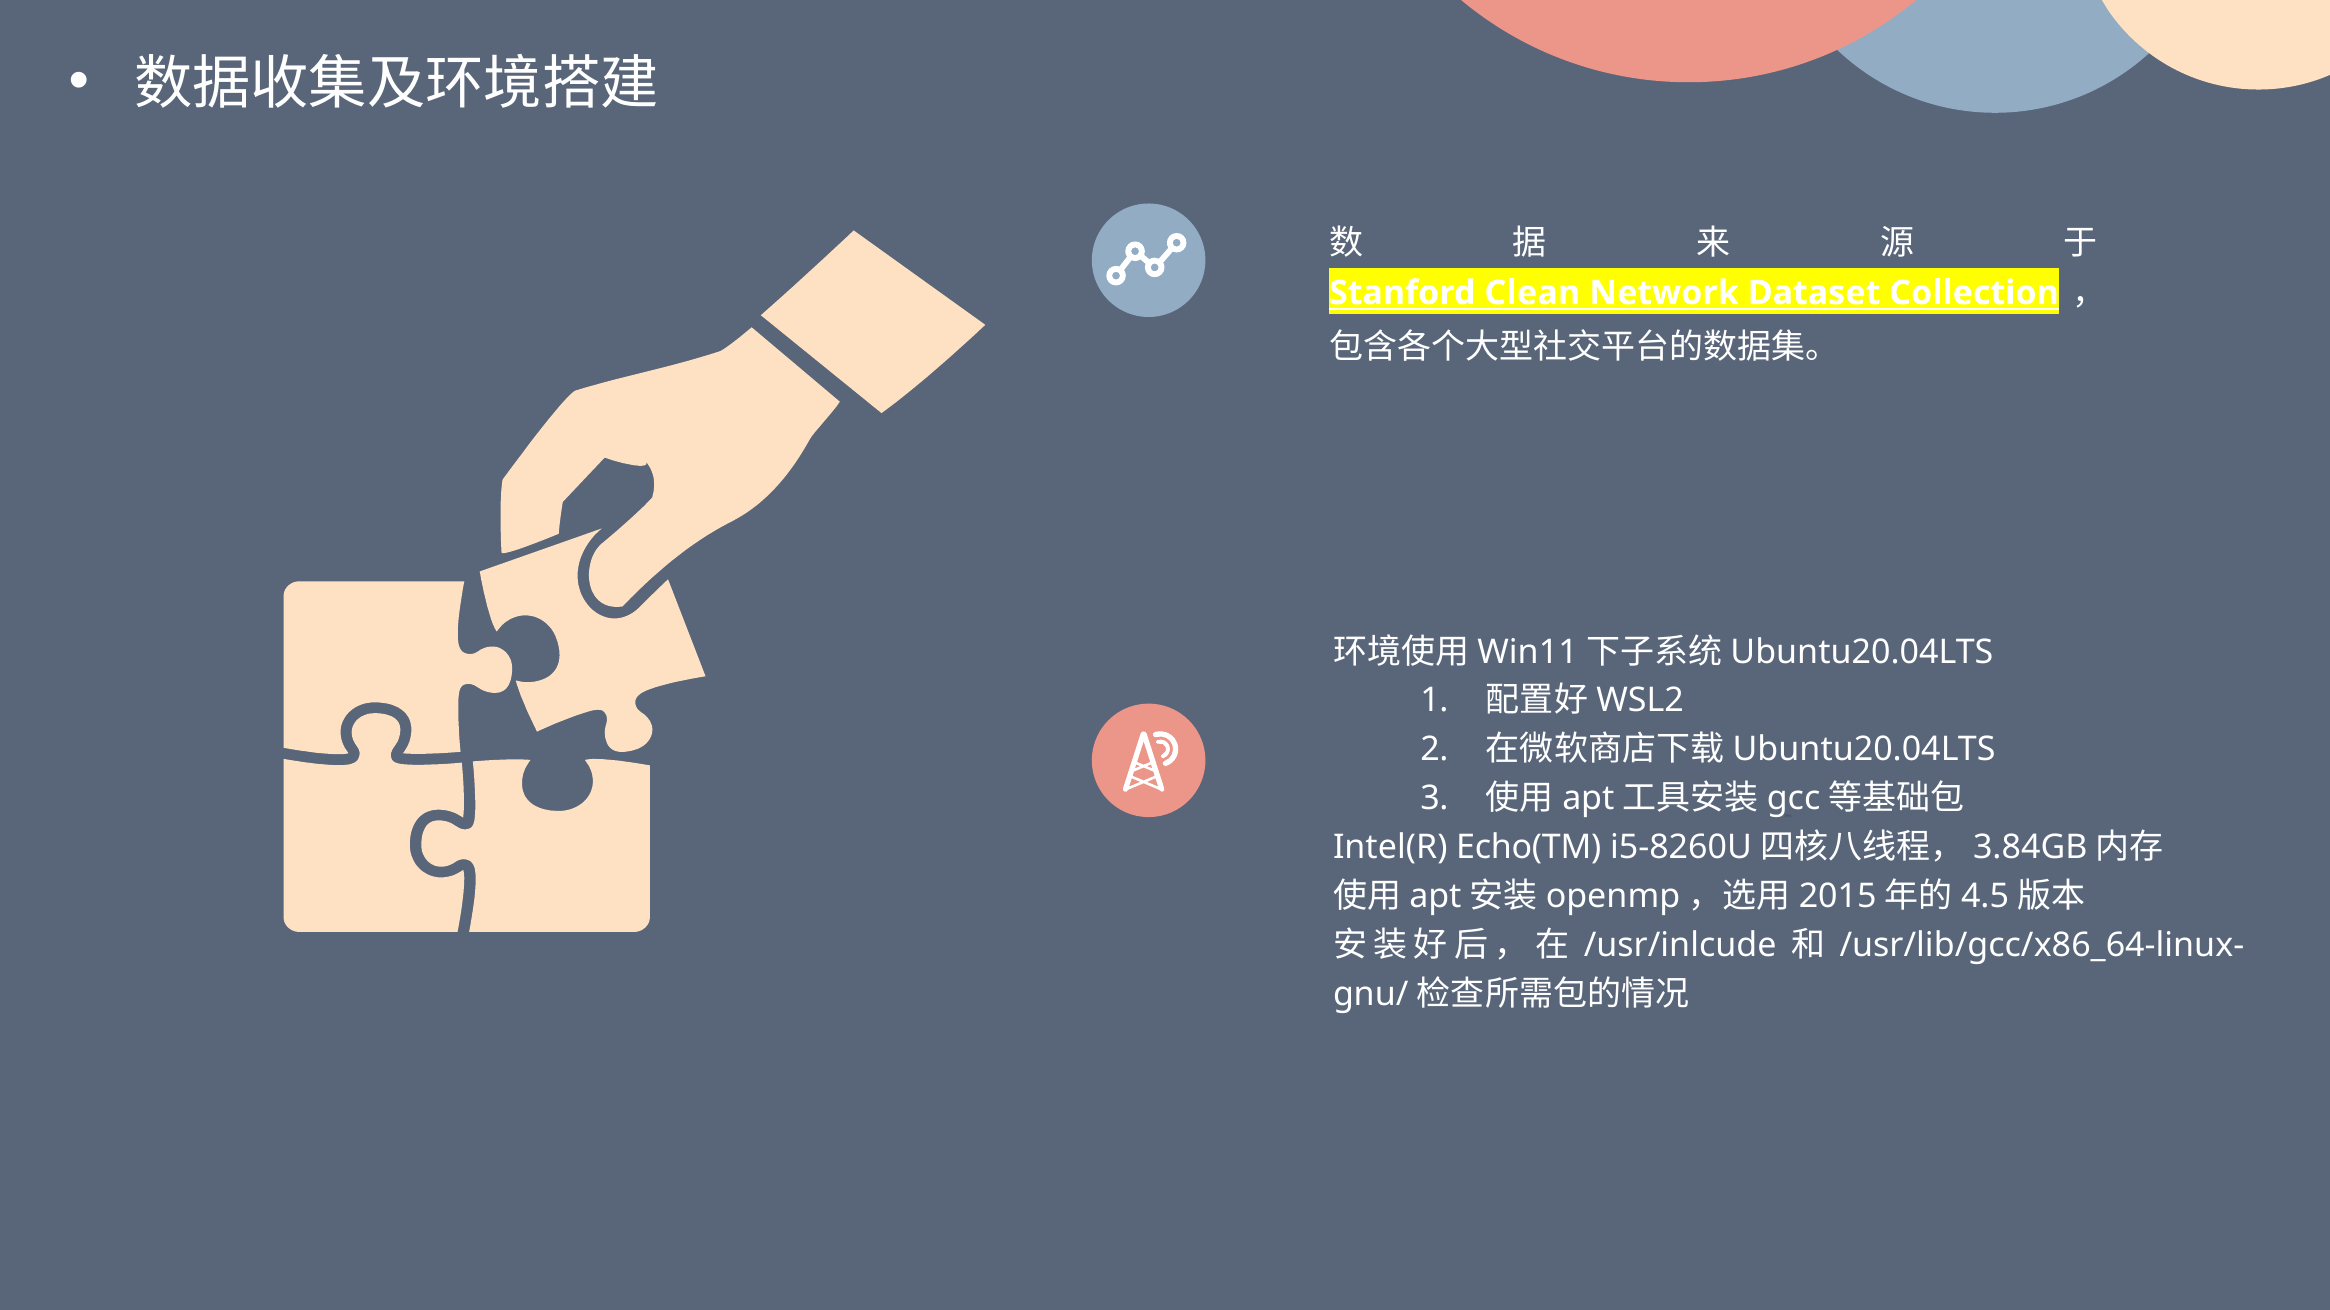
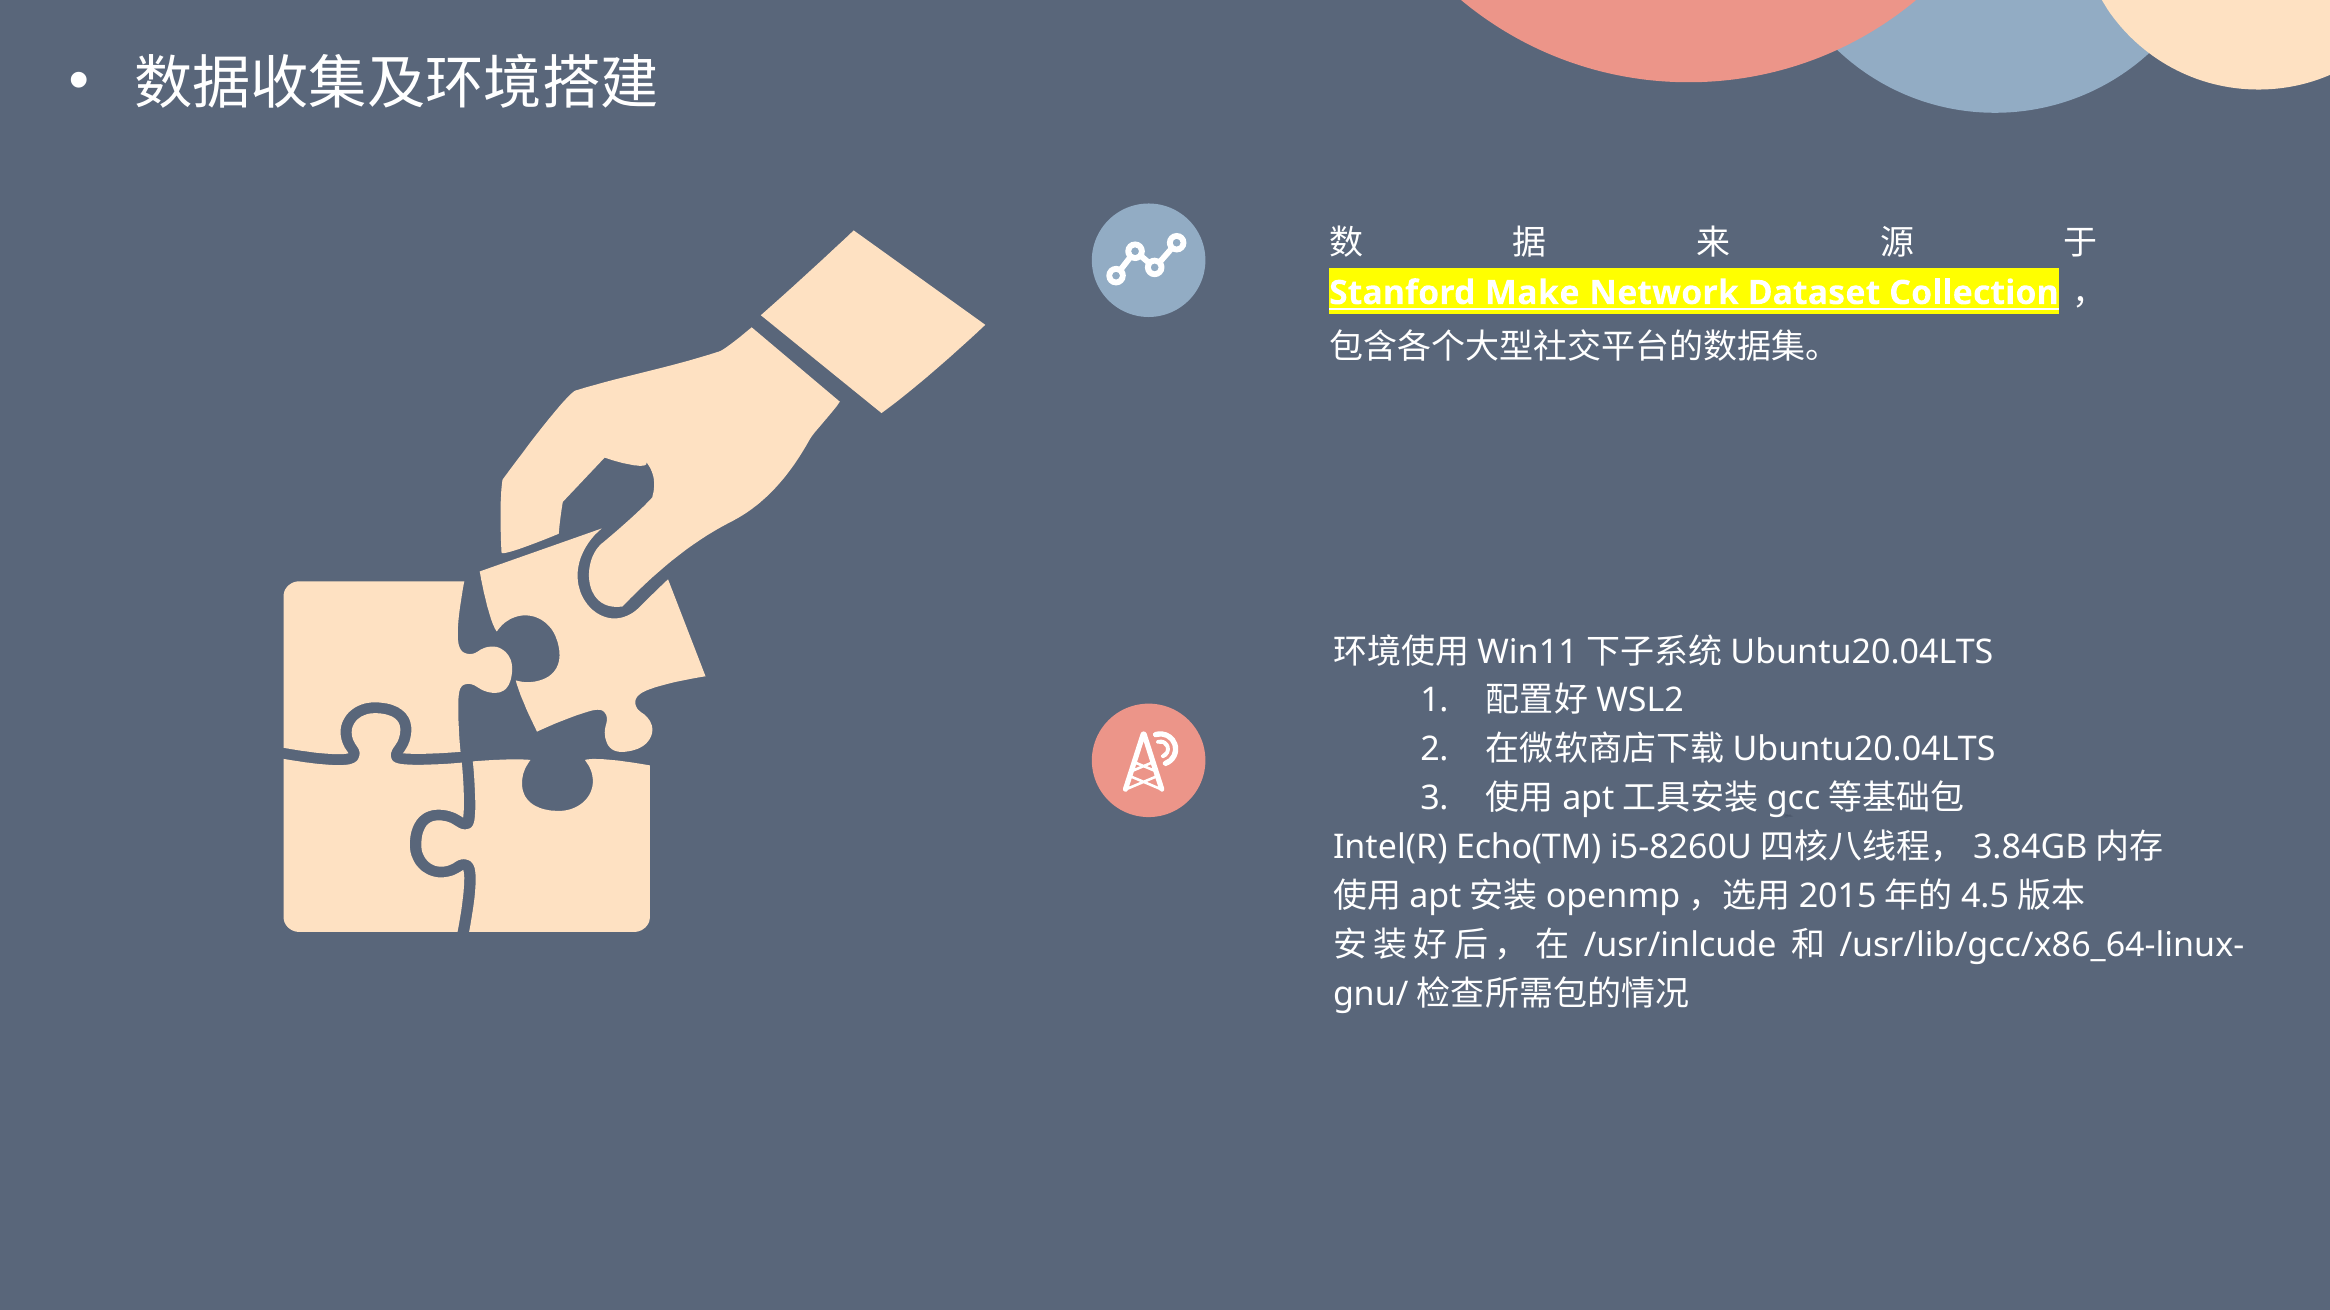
Clean: Clean -> Make (1532, 293)
